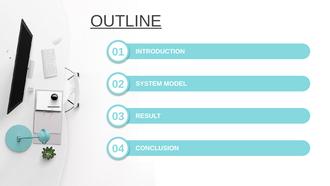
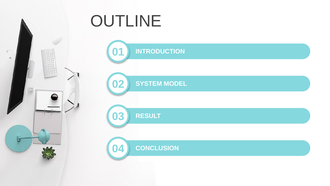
OUTLINE underline: present -> none (126, 21)
